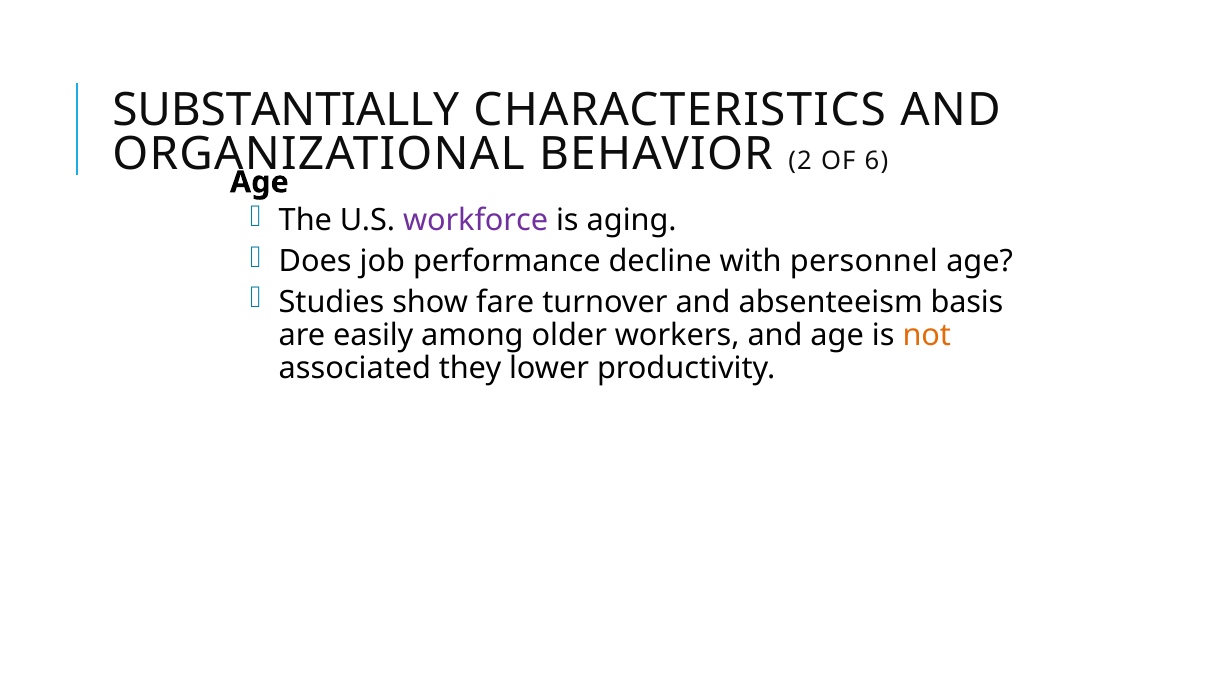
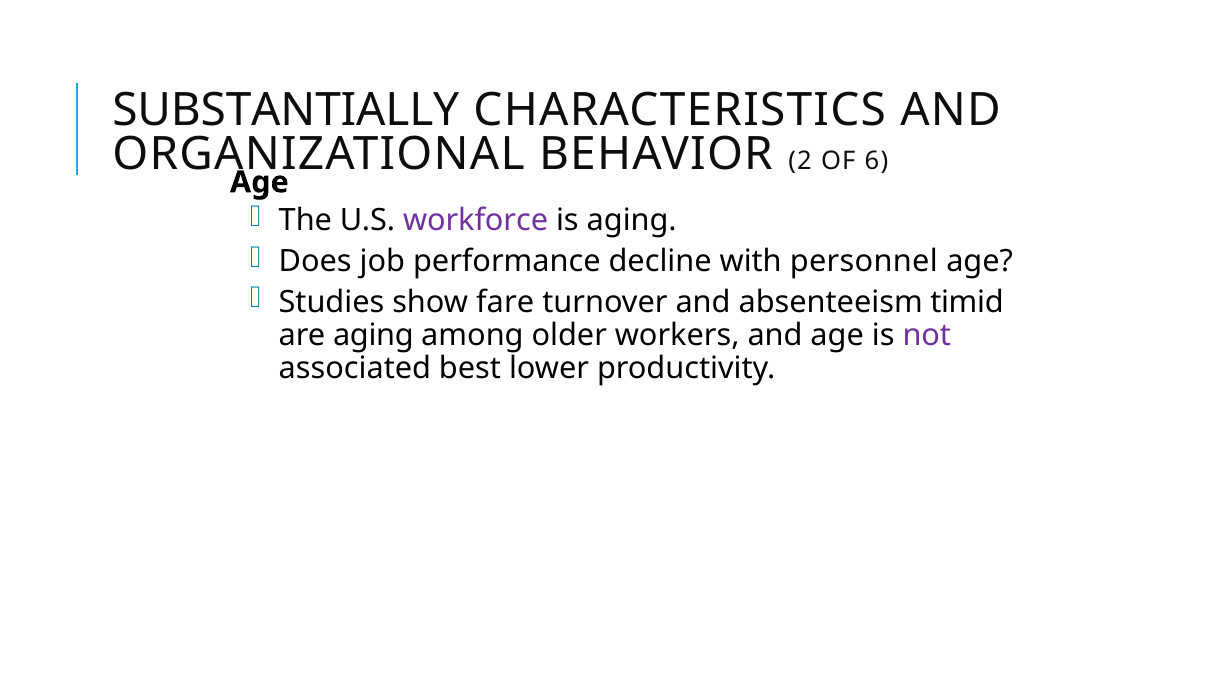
basis: basis -> timid (967, 302)
are easily: easily -> aging (373, 335)
not colour: orange -> purple (927, 335)
they: they -> best (470, 368)
